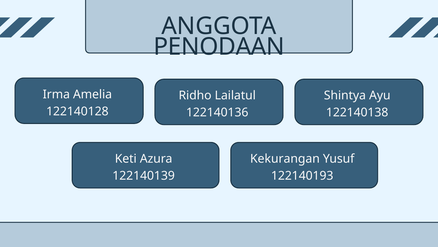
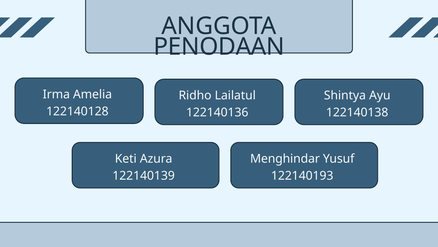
Kekurangan: Kekurangan -> Menghindar (285, 158)
